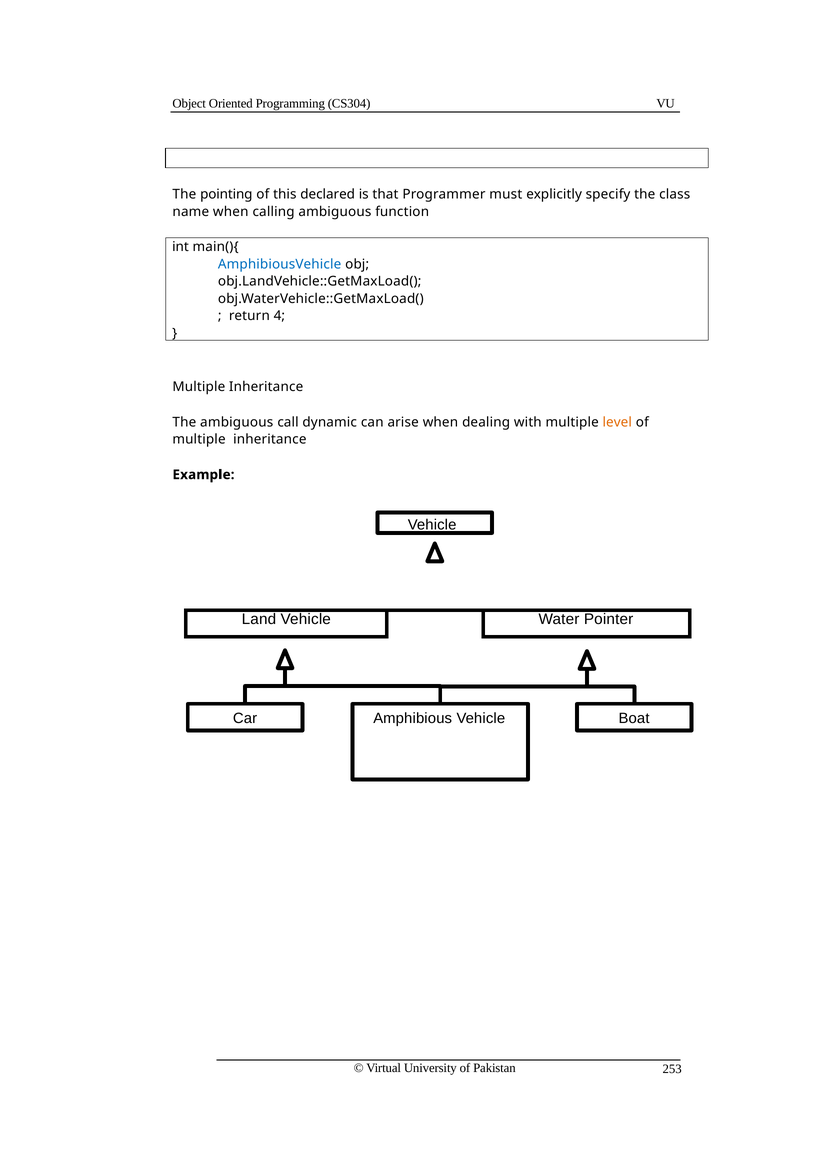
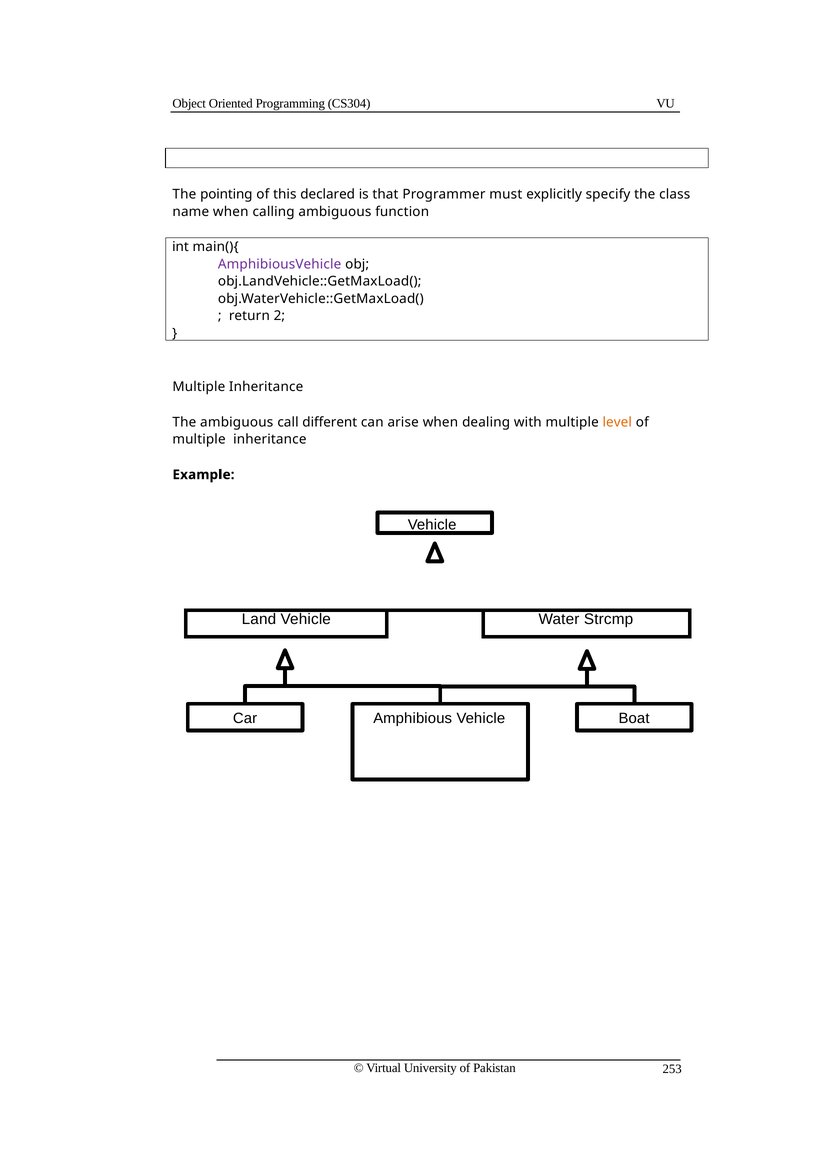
AmphibiousVehicle colour: blue -> purple (280, 264)
4: 4 -> 2 (279, 316)
dynamic: dynamic -> different (330, 422)
Pointer: Pointer -> Strcmp (609, 619)
